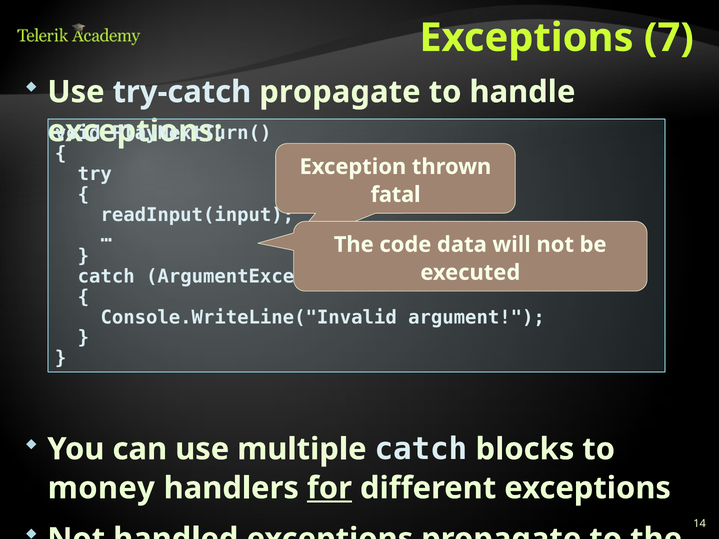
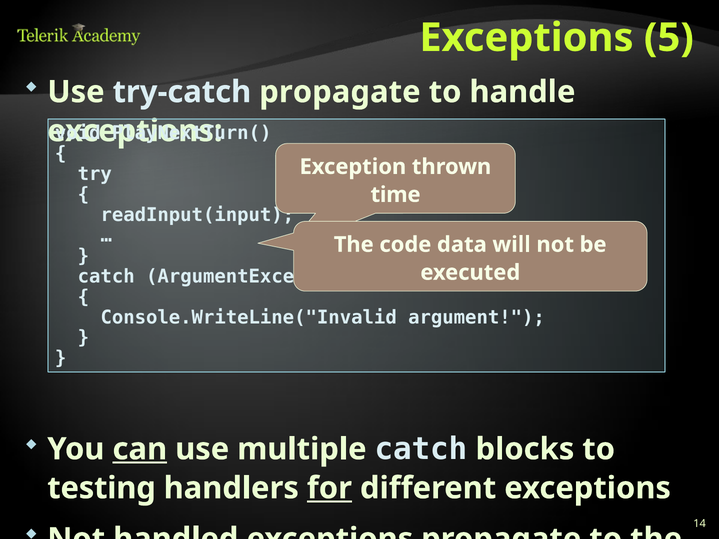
7: 7 -> 5 (669, 38)
fatal: fatal -> time (396, 195)
can underline: none -> present (140, 449)
money: money -> testing (102, 488)
